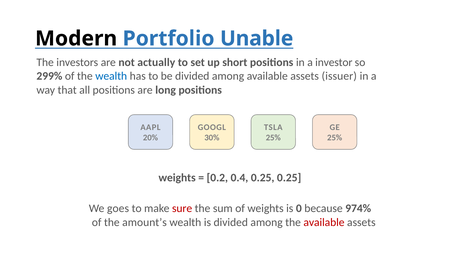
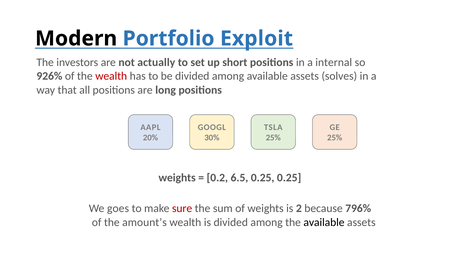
Unable: Unable -> Exploit (256, 39)
investor: investor -> internal (334, 63)
299%: 299% -> 926% (49, 76)
wealth colour: blue -> red (111, 76)
issuer: issuer -> solves (339, 76)
0.4: 0.4 -> 6.5 (239, 178)
0: 0 -> 2 (299, 209)
974%: 974% -> 796% (358, 209)
available colour: red -> black (324, 223)
